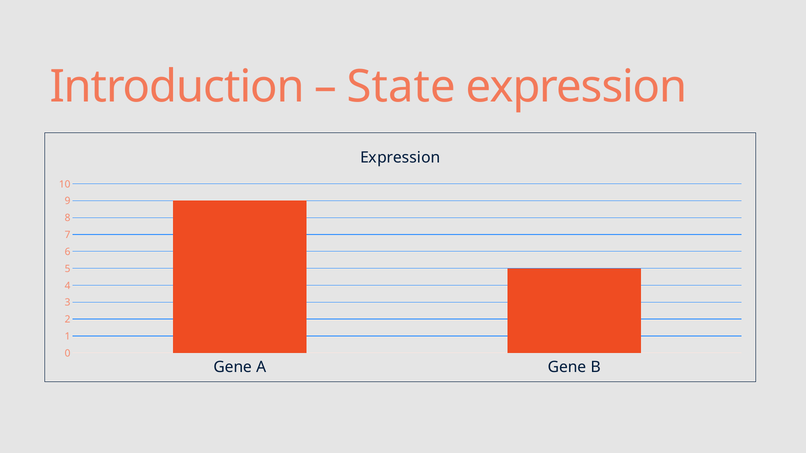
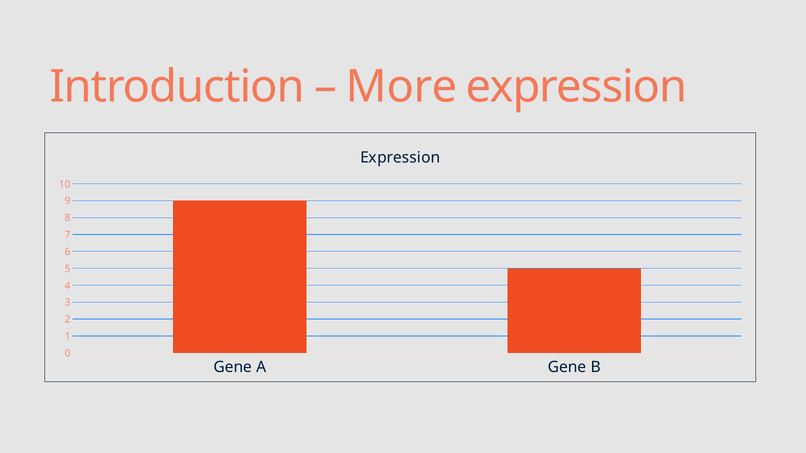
State: State -> More (402, 87)
